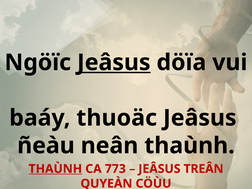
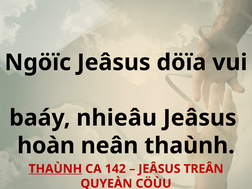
Jeâsus underline: present -> none (114, 62)
thuoäc: thuoäc -> nhieâu (117, 118)
ñeàu: ñeàu -> hoàn (46, 146)
773: 773 -> 142 (115, 169)
